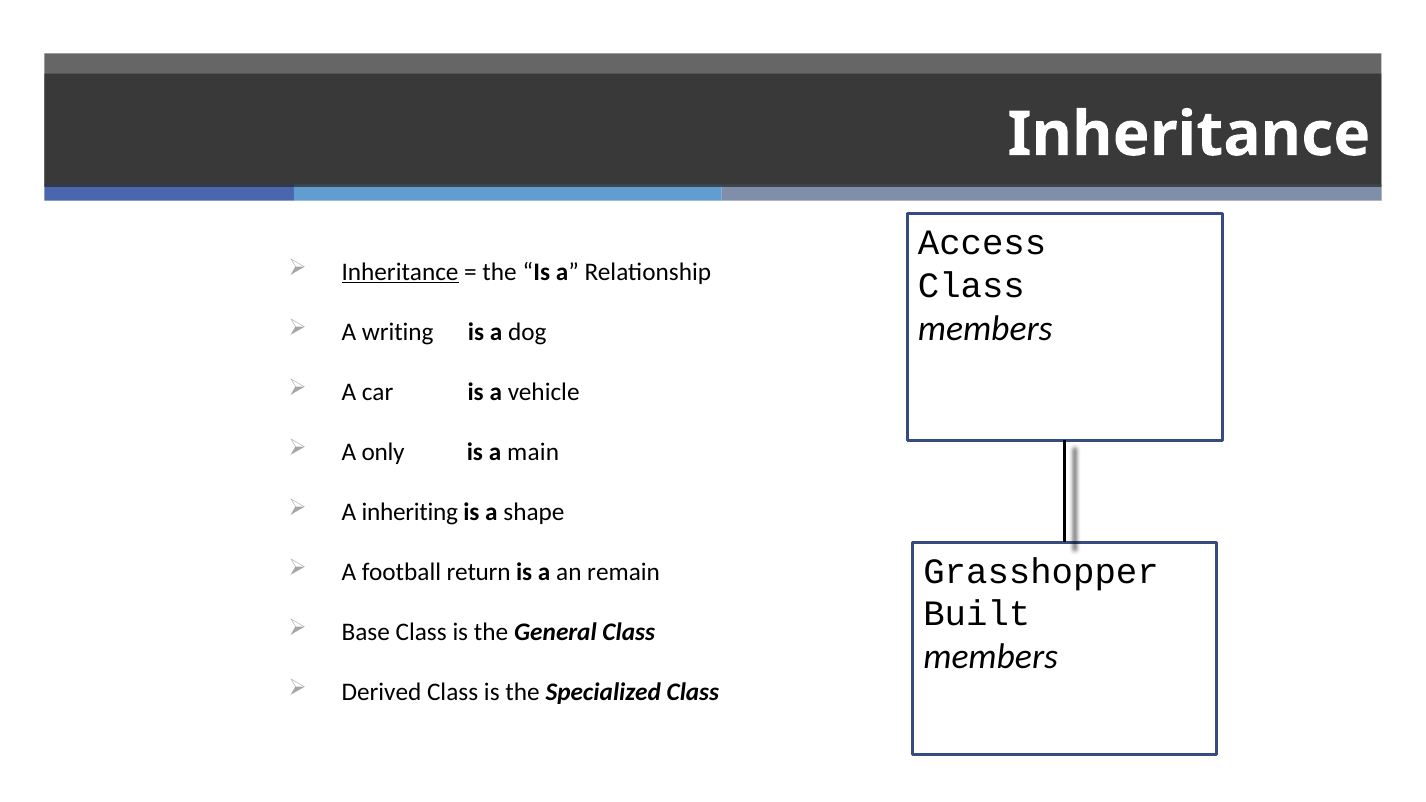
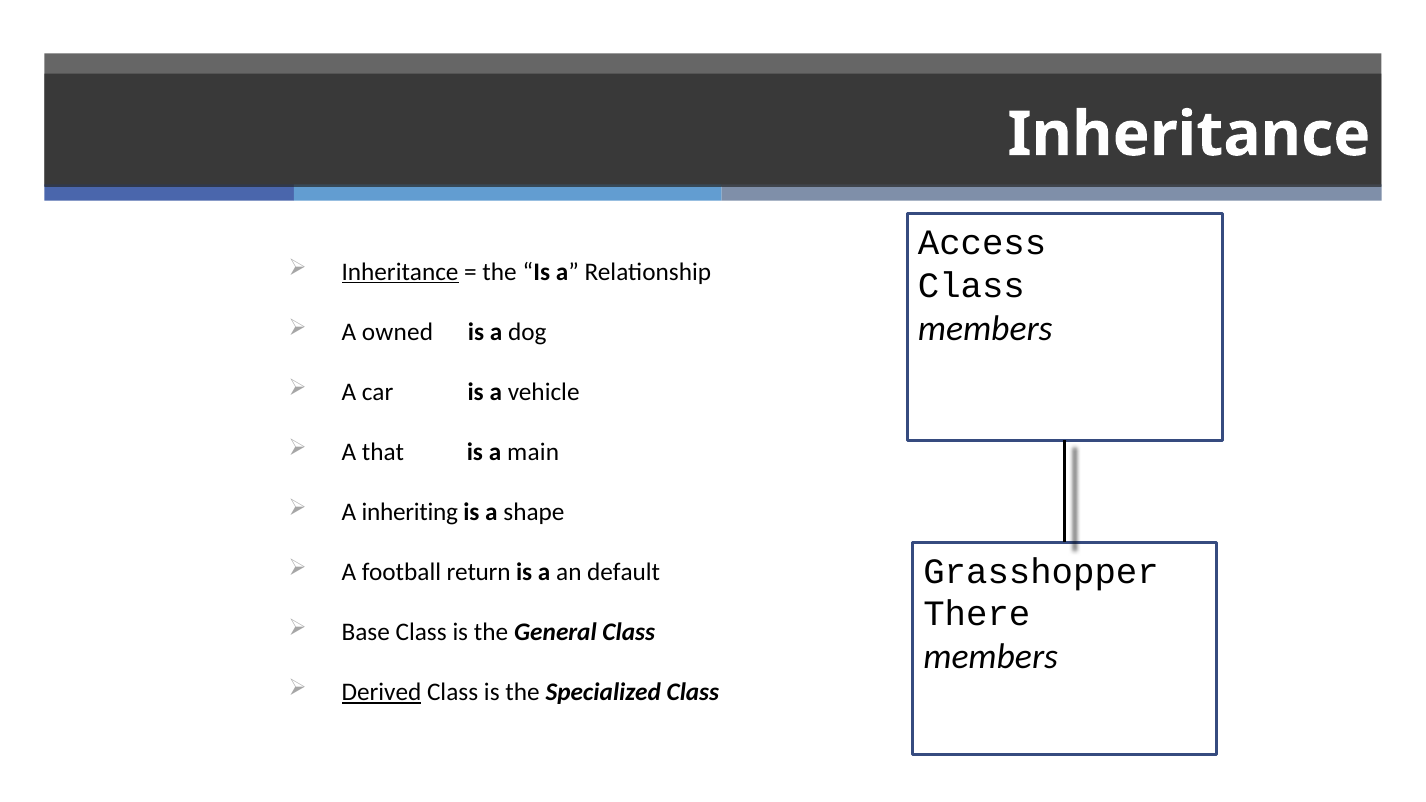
writing: writing -> owned (398, 332)
only: only -> that (383, 452)
remain: remain -> default (624, 572)
Built: Built -> There (977, 614)
Derived underline: none -> present (381, 692)
